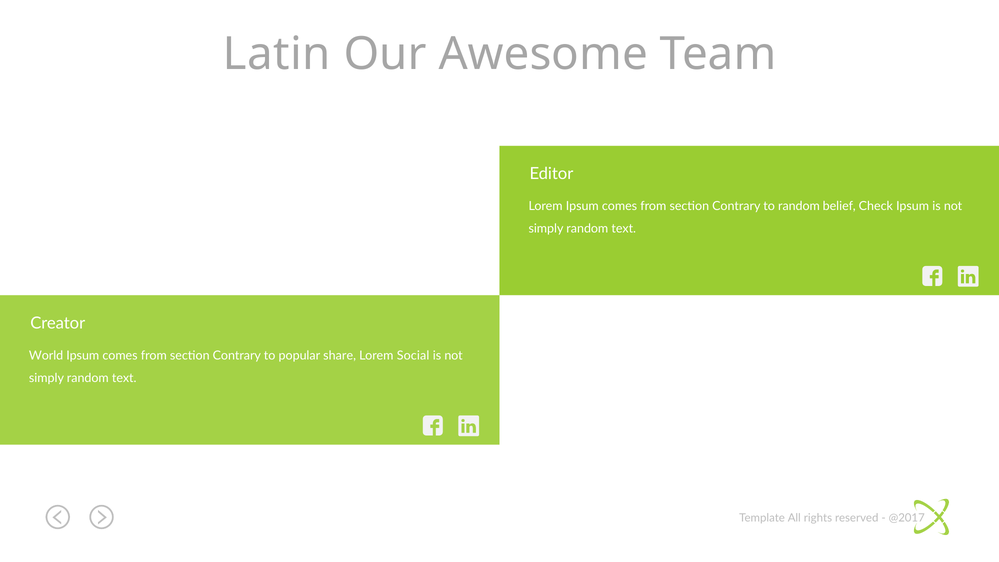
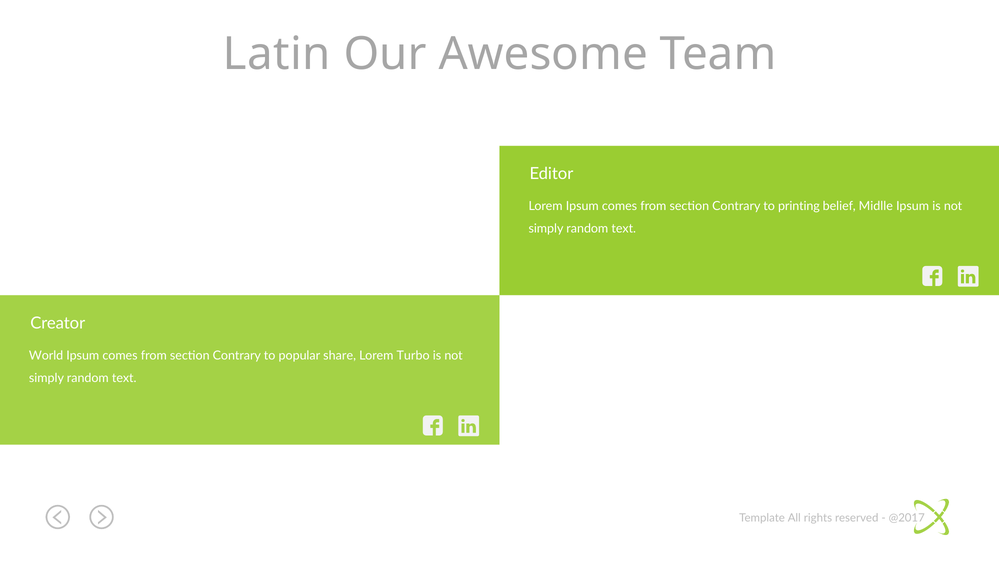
to random: random -> printing (799, 206)
Check: Check -> Midlle (876, 206)
Social: Social -> Turbo (413, 356)
